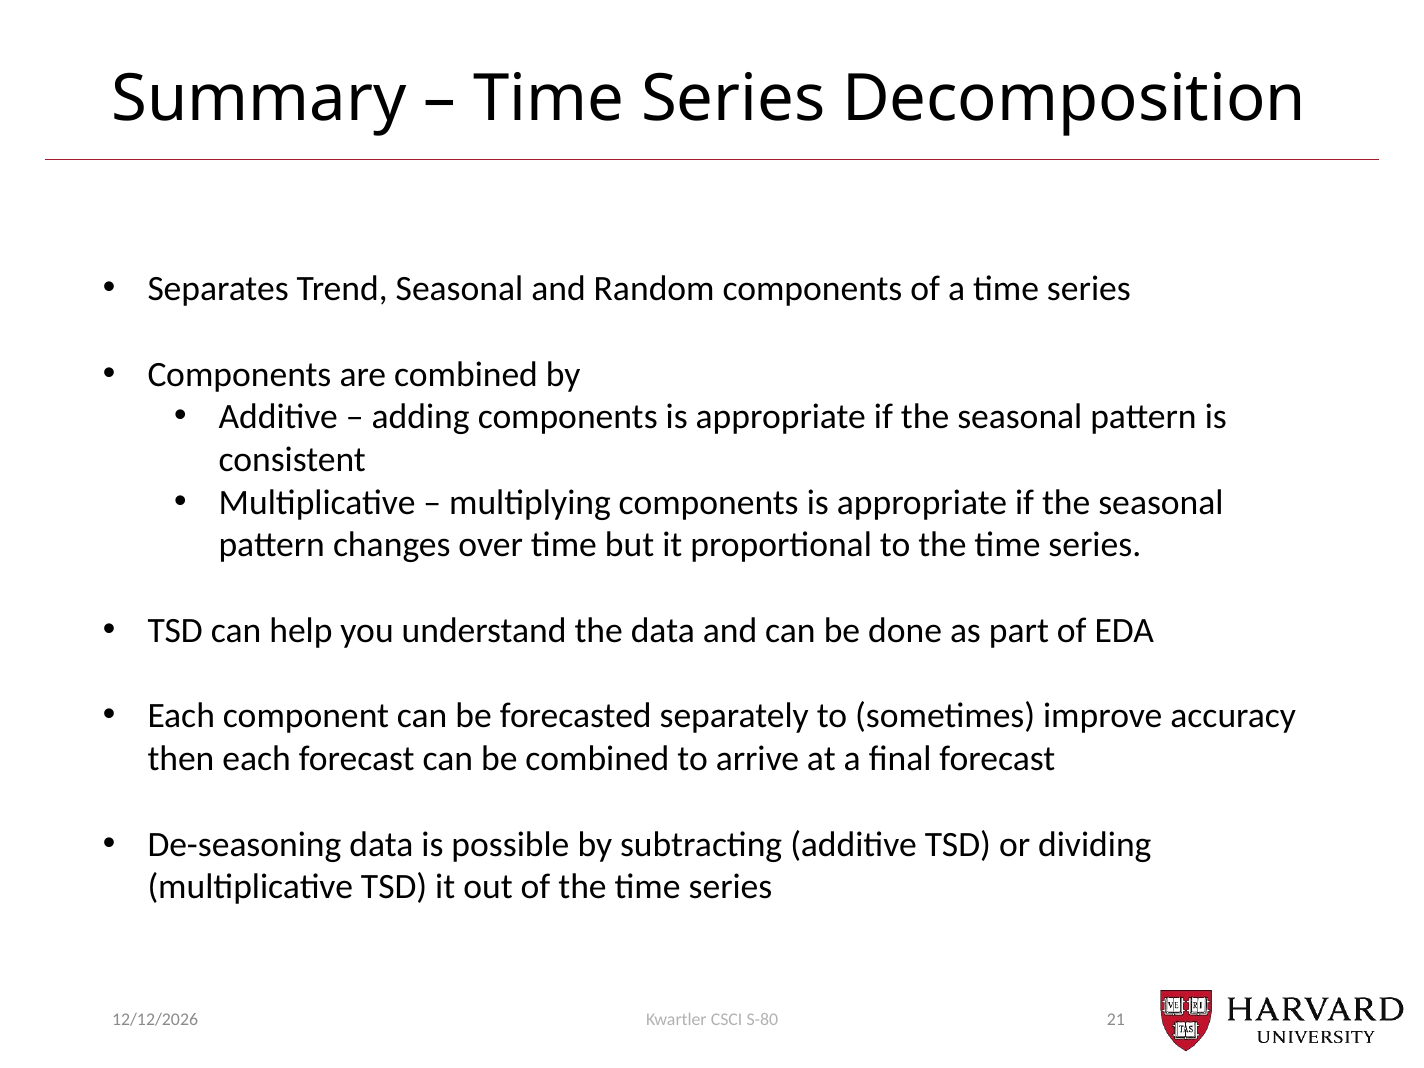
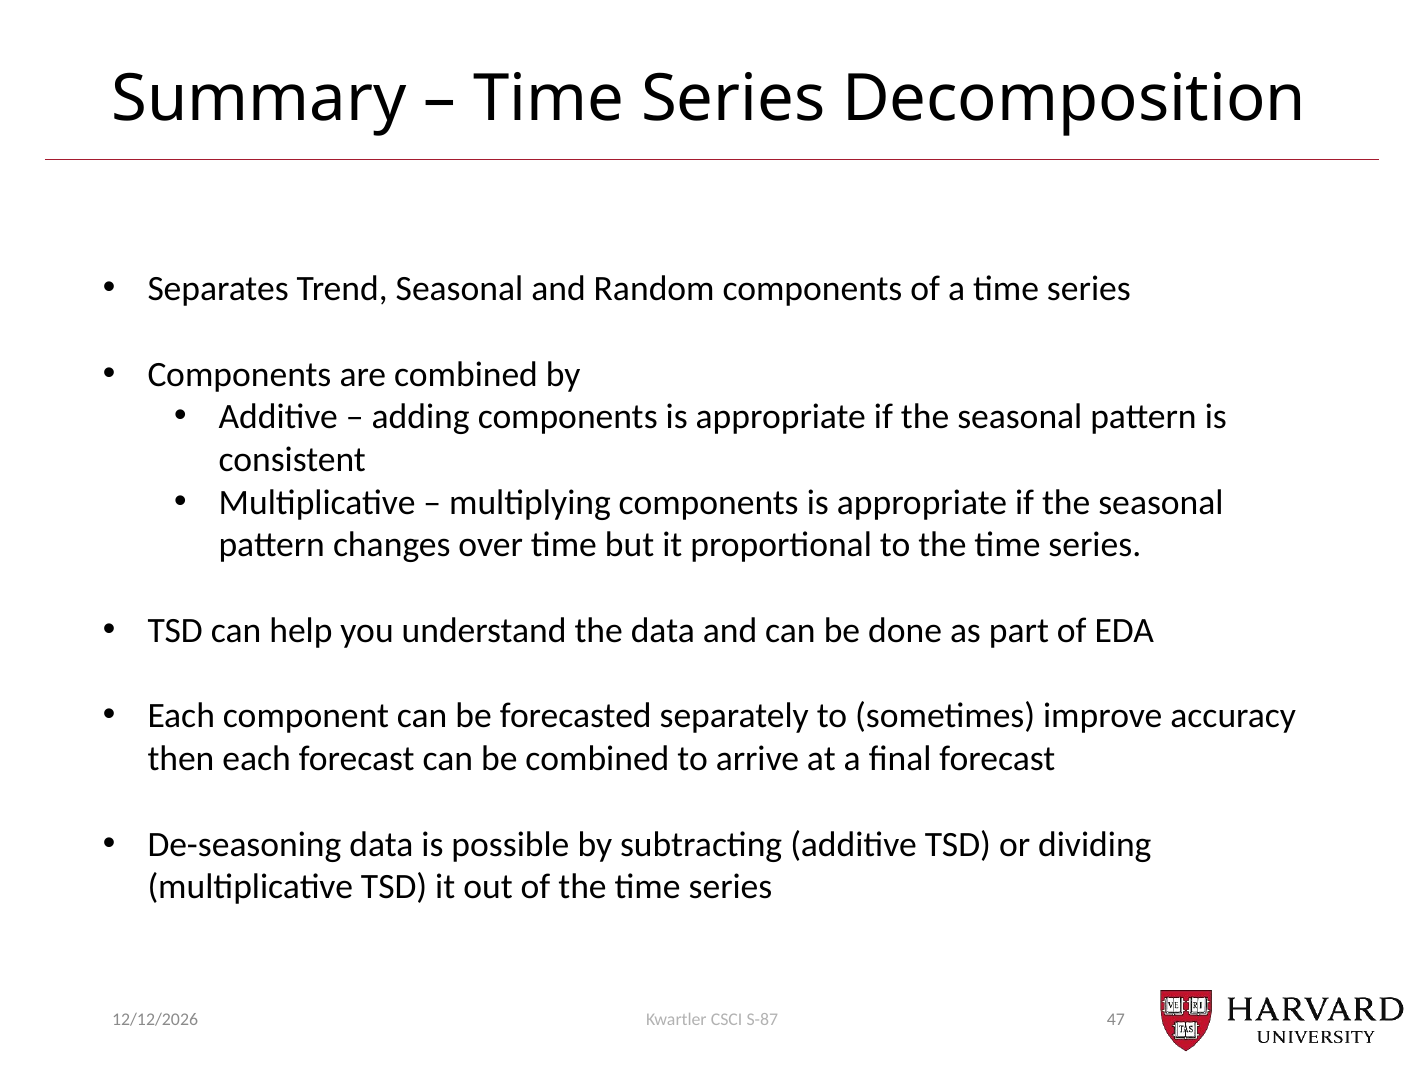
S-80: S-80 -> S-87 (762, 1019)
21: 21 -> 47 (1116, 1019)
